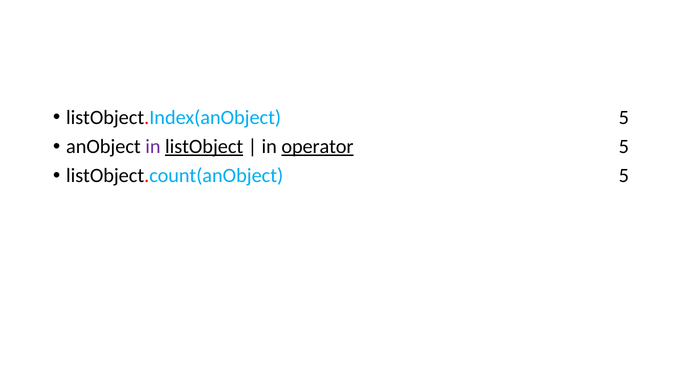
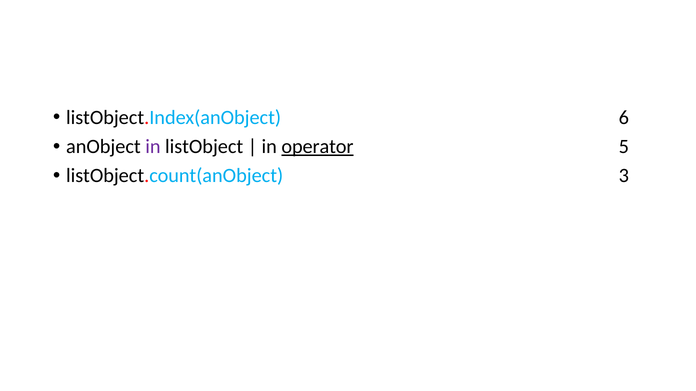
listObject.Index(anObject 5: 5 -> 6 (624, 118)
listObject underline: present -> none (204, 147)
listObject.count(anObject 5: 5 -> 3 (624, 176)
